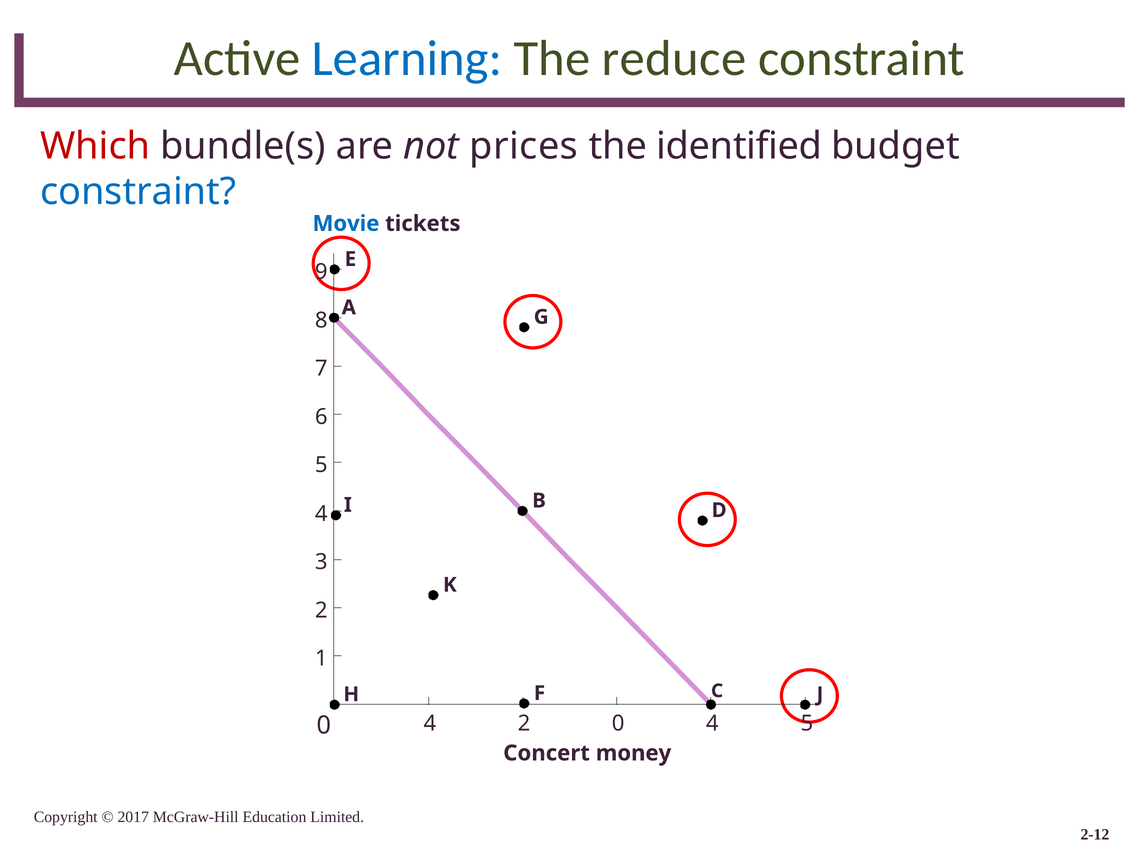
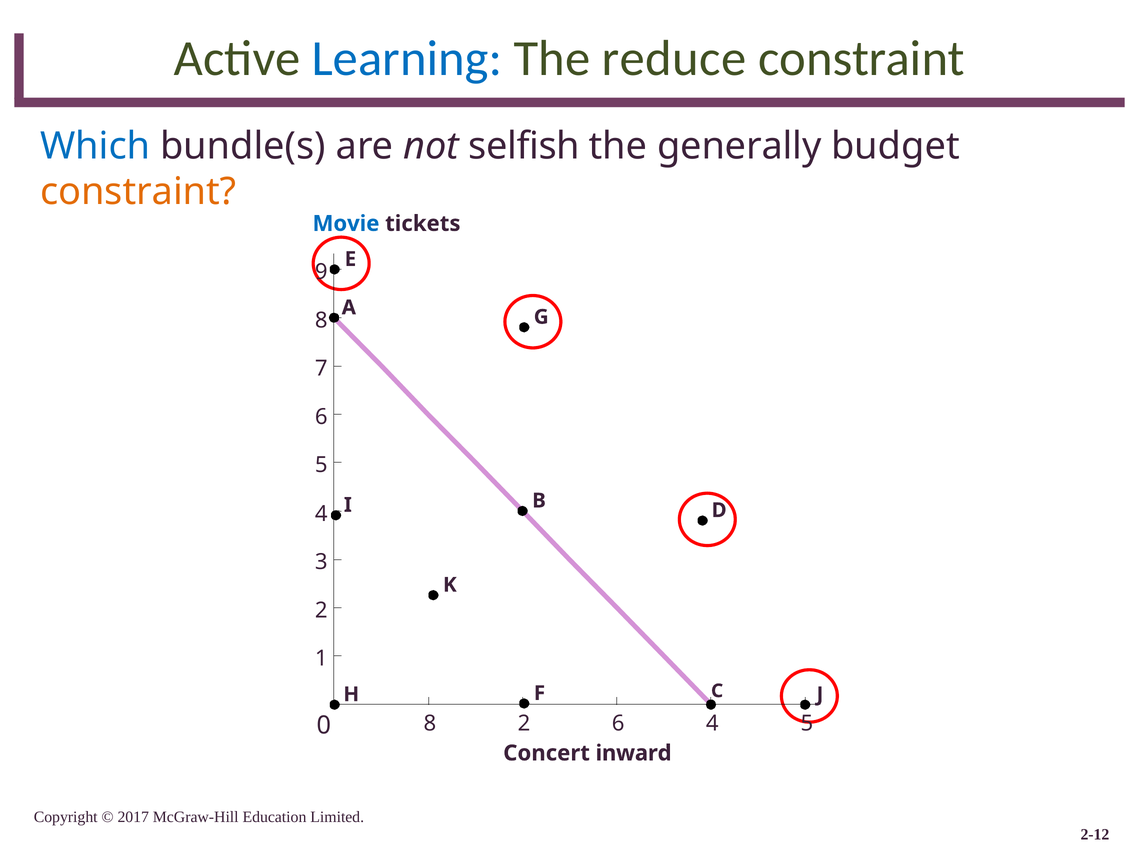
Which colour: red -> blue (95, 146)
prices: prices -> selfish (524, 146)
identified: identified -> generally (739, 146)
constraint colour: blue -> orange (138, 192)
4: 4 -> 8 (430, 724)
2 0: 0 -> 6 (618, 724)
money: money -> inward (634, 753)
